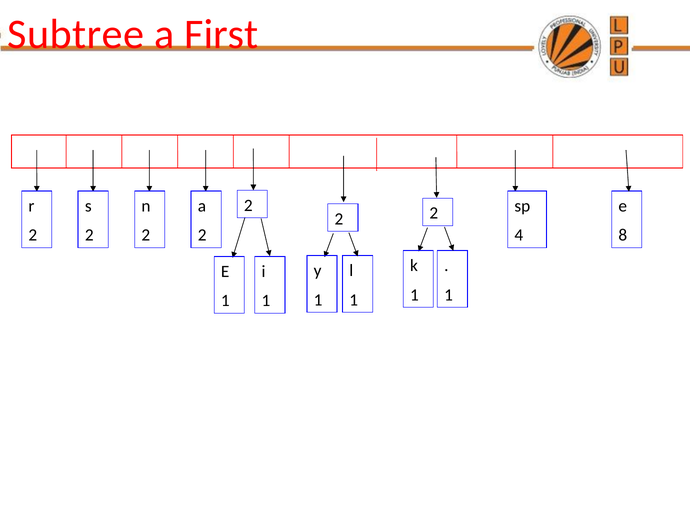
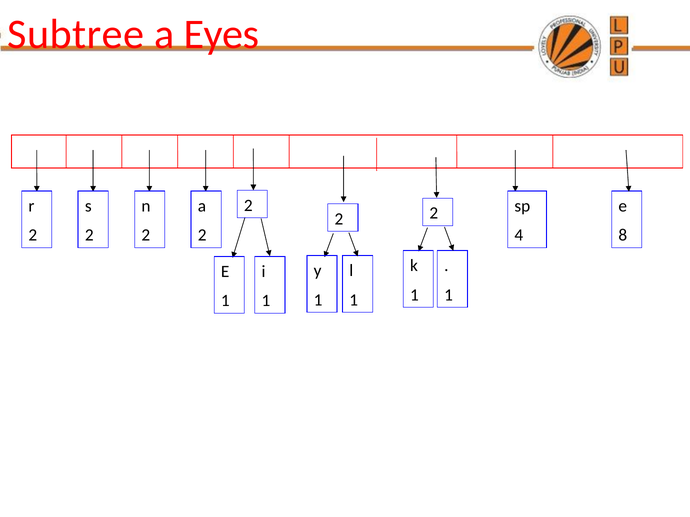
First: First -> Eyes (221, 35)
